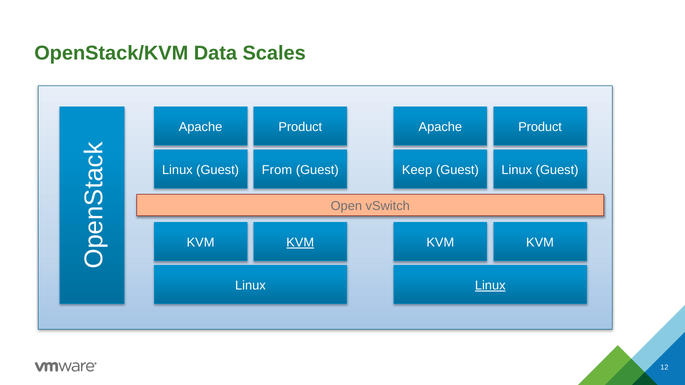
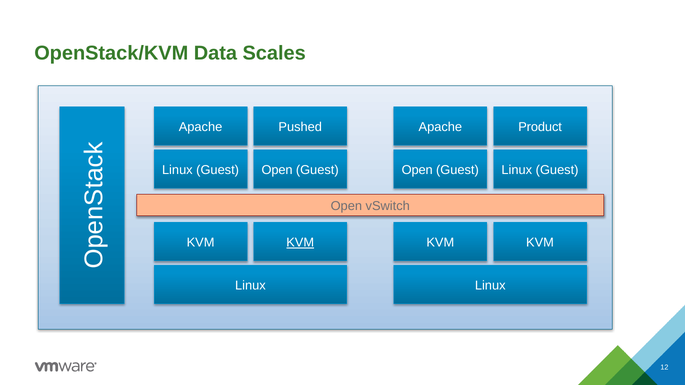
Product: Product -> Pushed (300, 127)
From: From -> Open (277, 170)
Keep: Keep -> Open (417, 170)
Linux underline: present -> none (490, 286)
